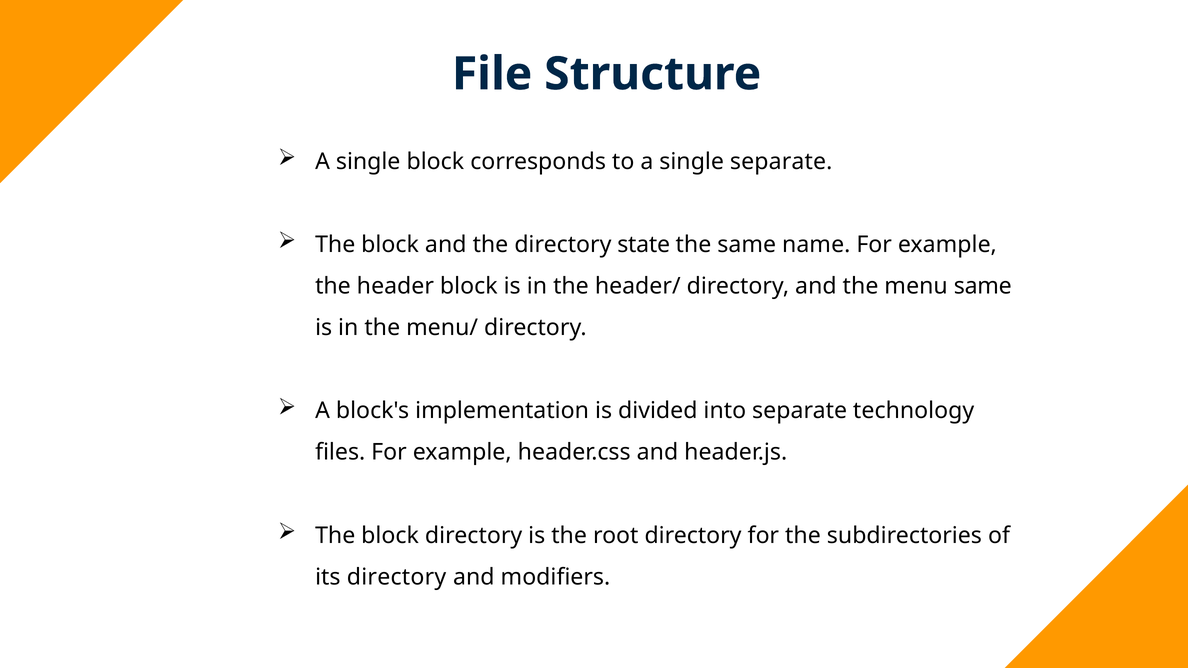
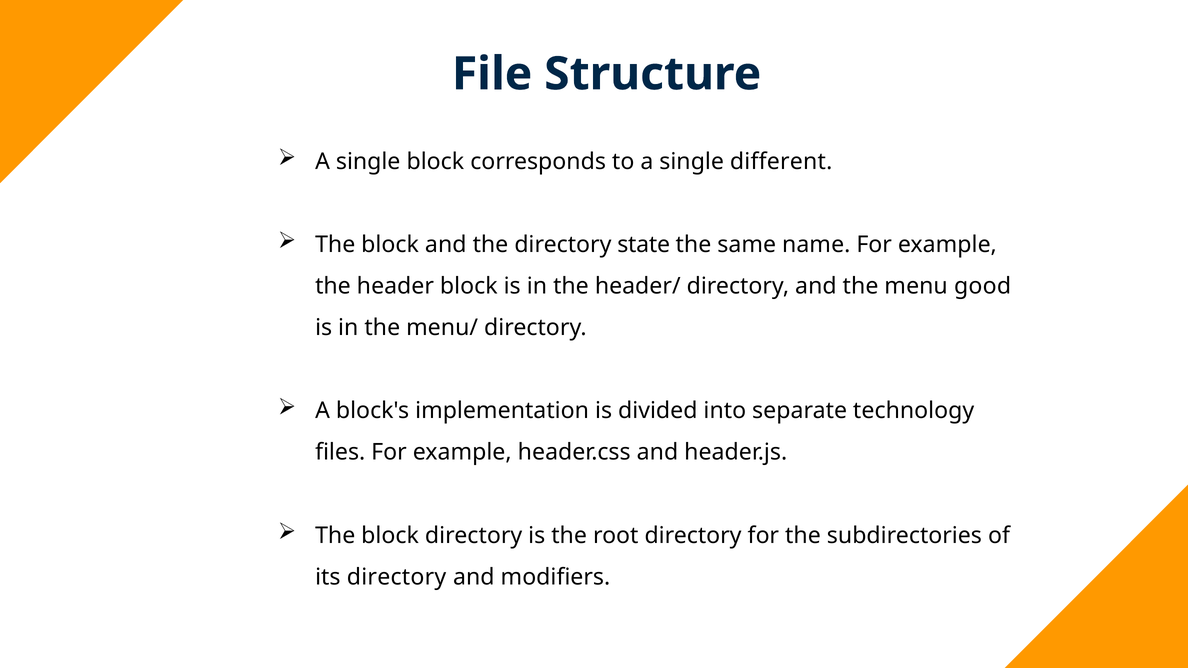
single separate: separate -> different (781, 162)
menu same: same -> good (983, 286)
